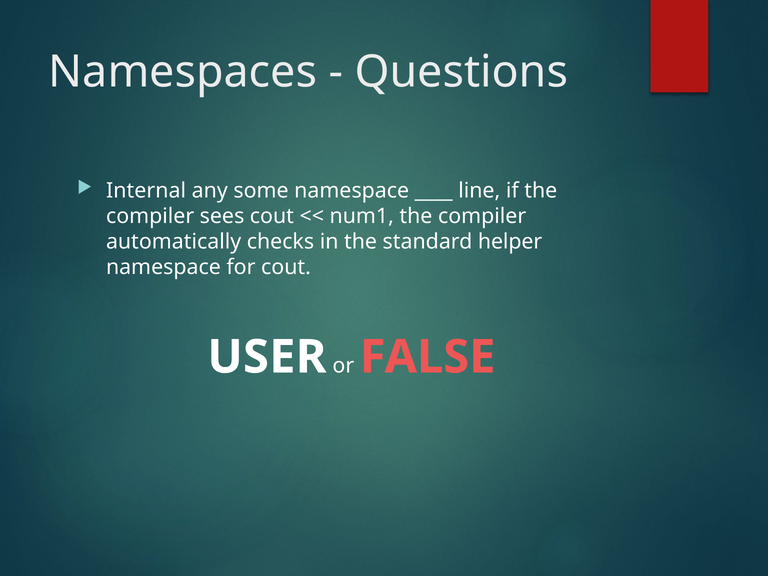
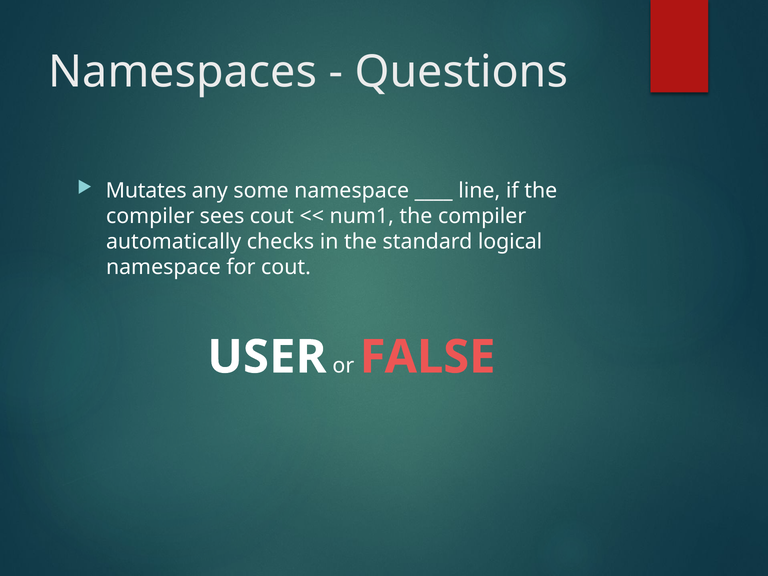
Internal: Internal -> Mutates (146, 191)
helper: helper -> logical (510, 242)
